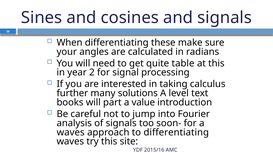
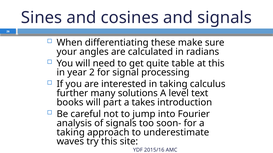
value: value -> takes (143, 103)
waves: waves -> taking (71, 133)
to differentiating: differentiating -> underestimate (176, 133)
